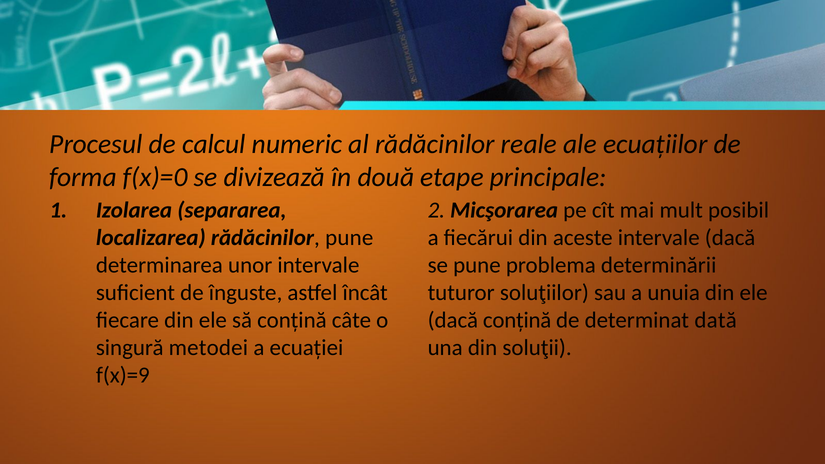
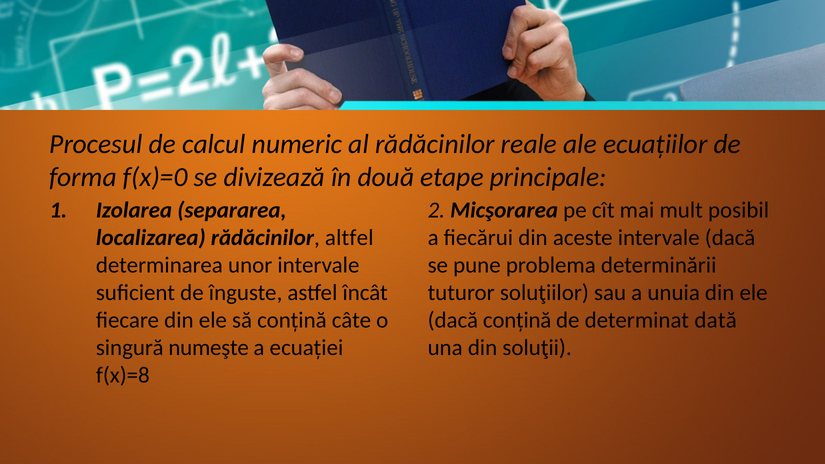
rădăcinilor pune: pune -> altfel (349, 238)
metodei: metodei -> numeşte (209, 348)
f(x)=9: f(x)=9 -> f(x)=8 (123, 375)
